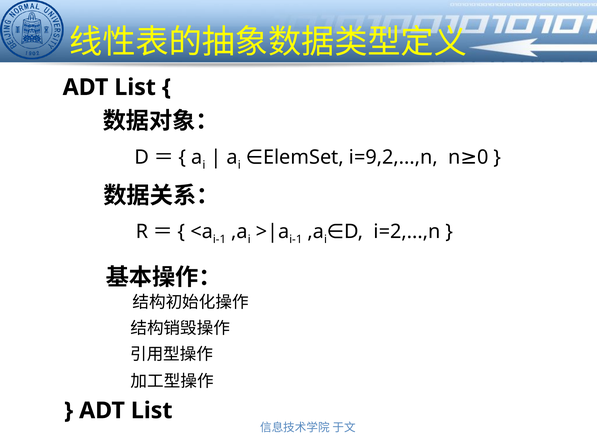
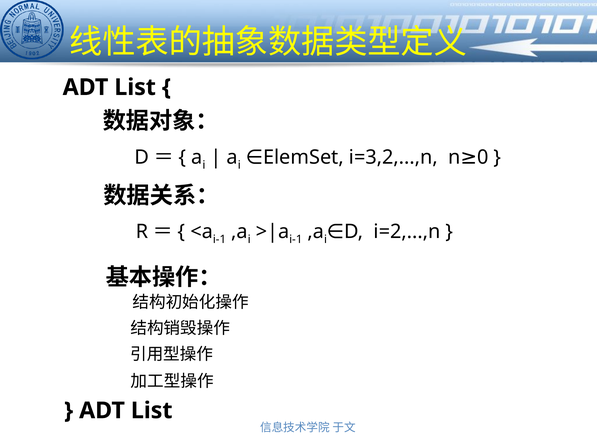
i=9,2,...,n: i=9,2,...,n -> i=3,2,...,n (393, 157)
